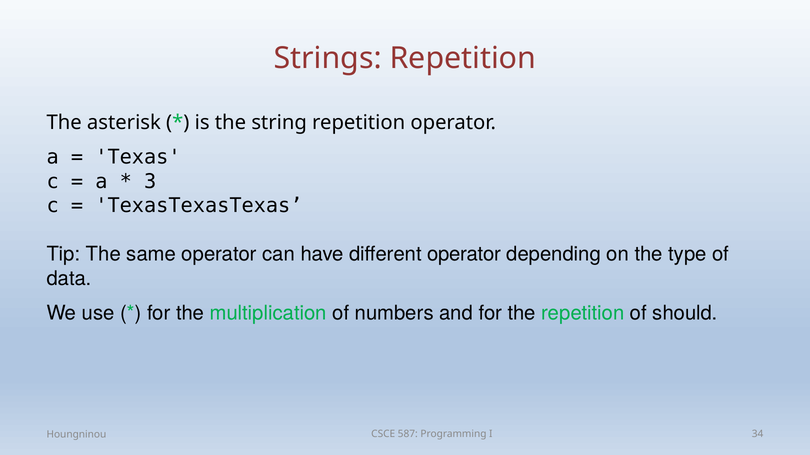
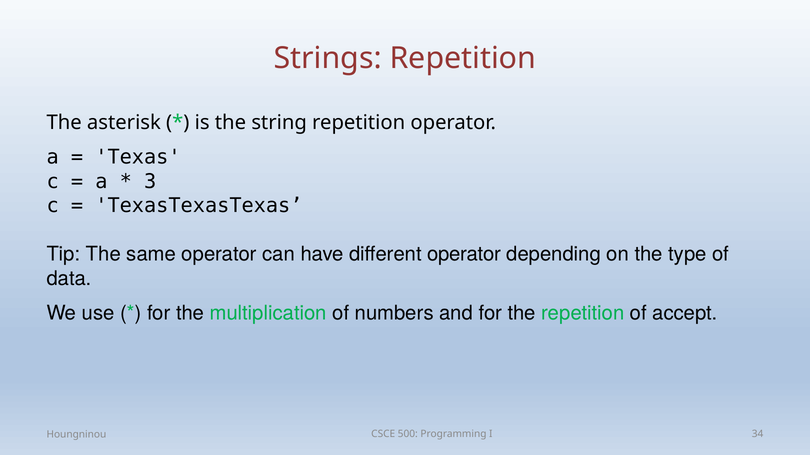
should: should -> accept (685, 313)
587: 587 -> 500 (408, 434)
